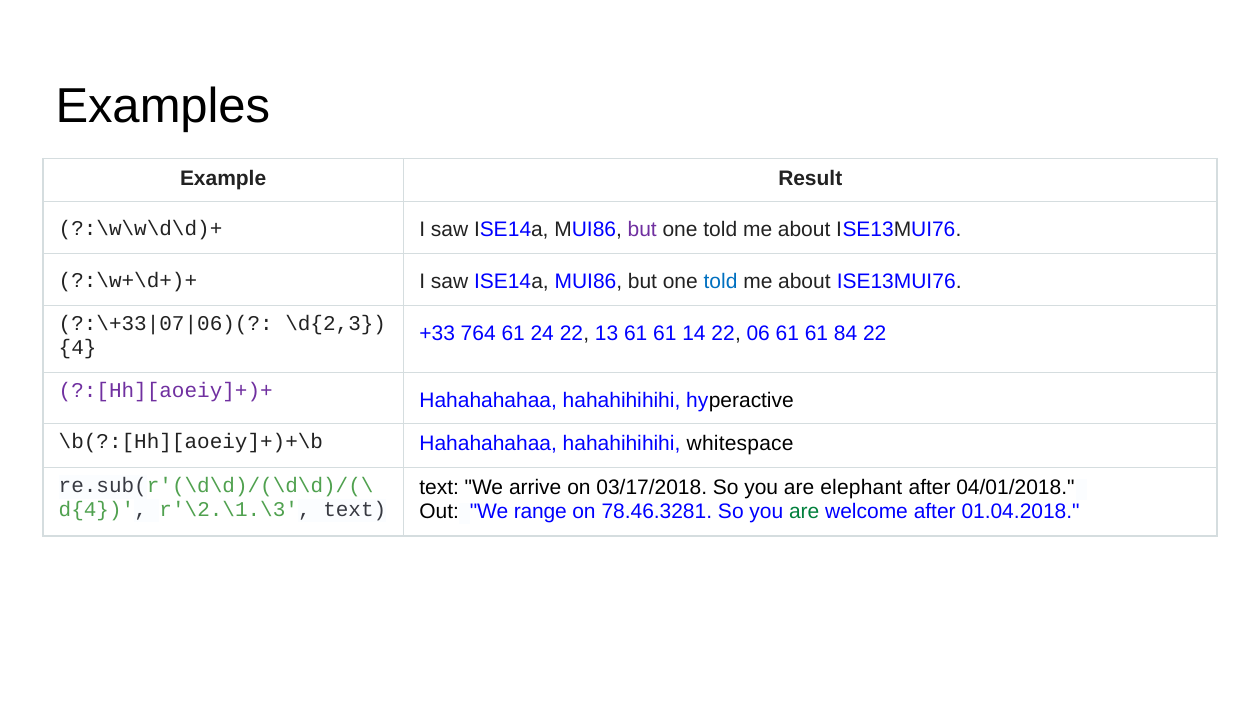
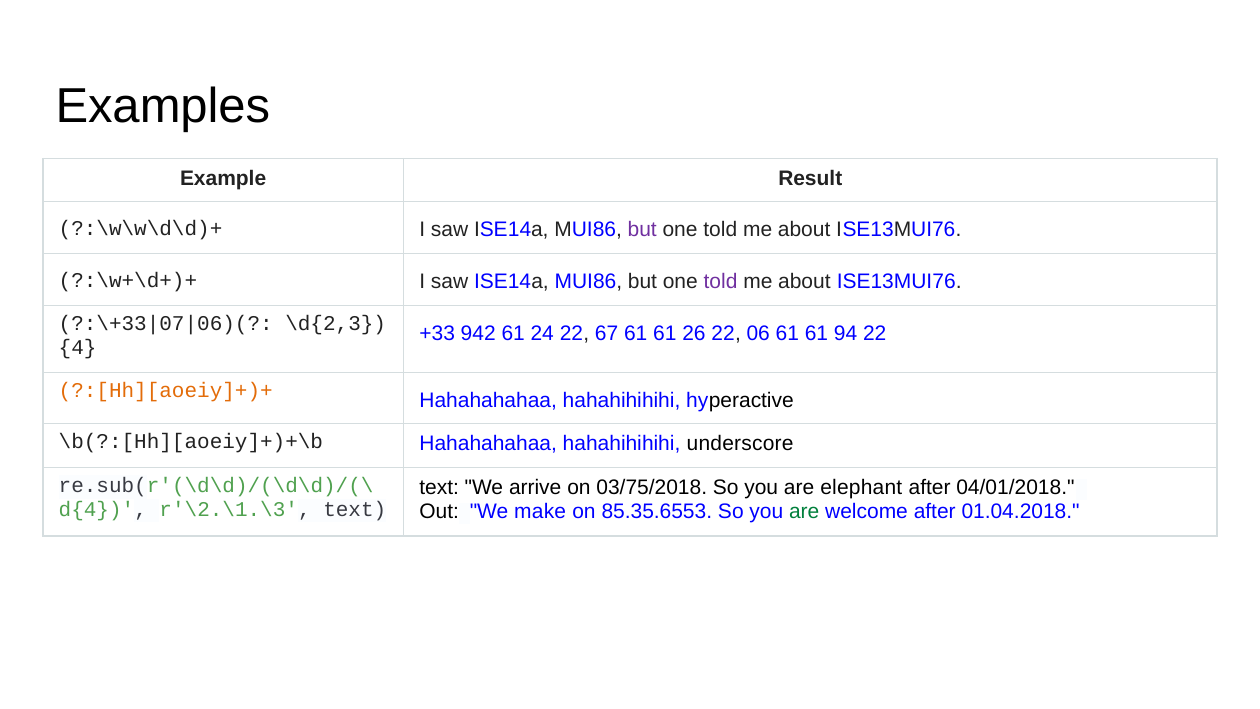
told colour: blue -> purple (720, 282)
764: 764 -> 942 (478, 333)
13: 13 -> 67 (607, 333)
14: 14 -> 26 (694, 333)
84: 84 -> 94 (846, 333)
?:[Hh][aoeiy]+)+ colour: purple -> orange (166, 391)
whitespace: whitespace -> underscore (740, 444)
03/17/2018: 03/17/2018 -> 03/75/2018 (652, 487)
range: range -> make (540, 512)
78.46.3281: 78.46.3281 -> 85.35.6553 (657, 512)
